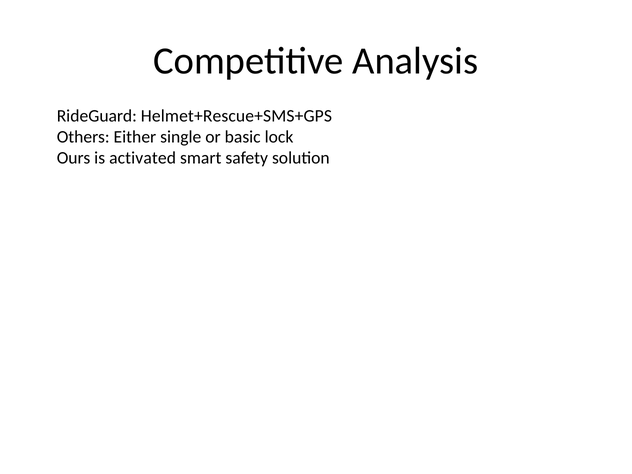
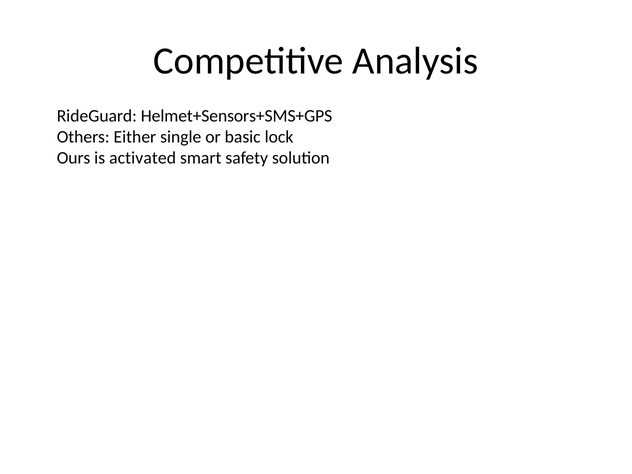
Helmet+Rescue+SMS+GPS: Helmet+Rescue+SMS+GPS -> Helmet+Sensors+SMS+GPS (237, 116)
